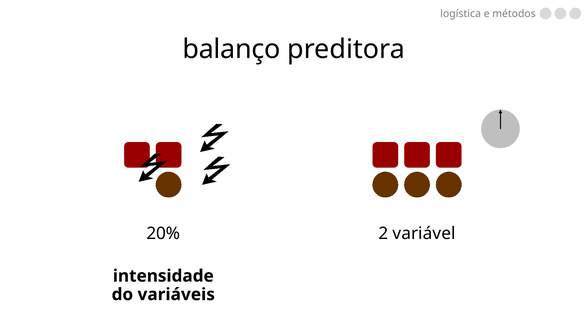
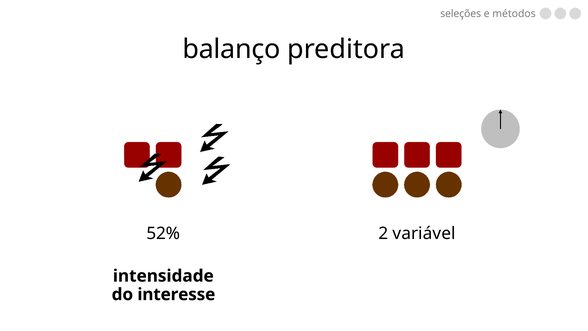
logística: logística -> seleções (461, 14)
20%: 20% -> 52% (163, 233)
variáveis: variáveis -> interesse (176, 294)
